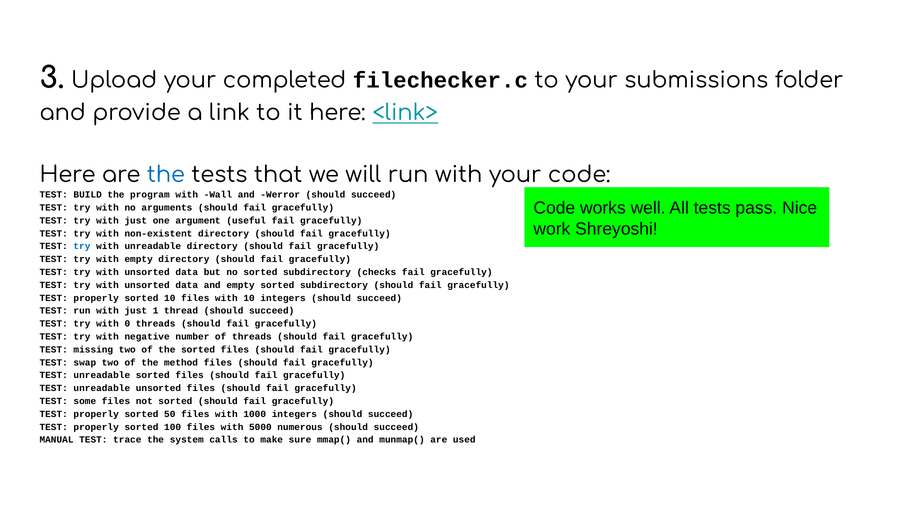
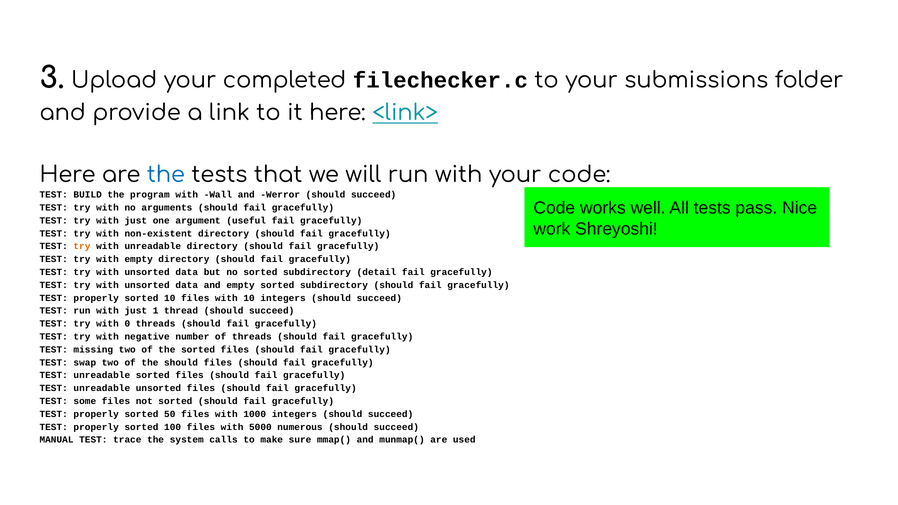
try colour: blue -> orange (82, 246)
checks: checks -> detail (376, 272)
the method: method -> should (181, 363)
